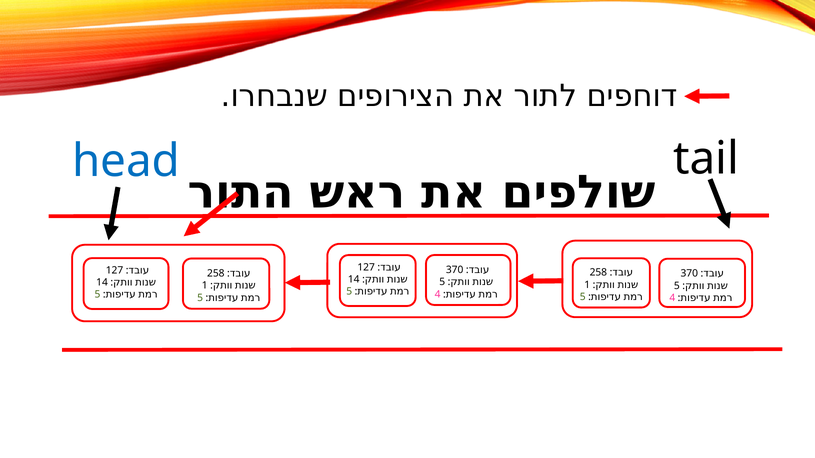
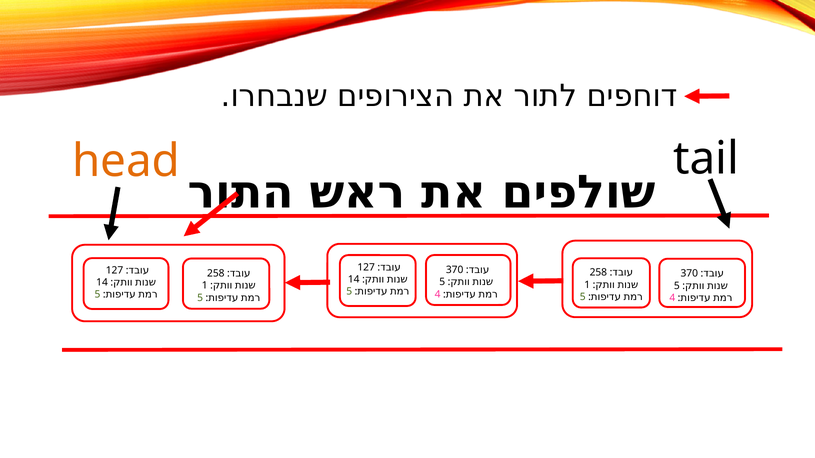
head colour: blue -> orange (126, 161)
